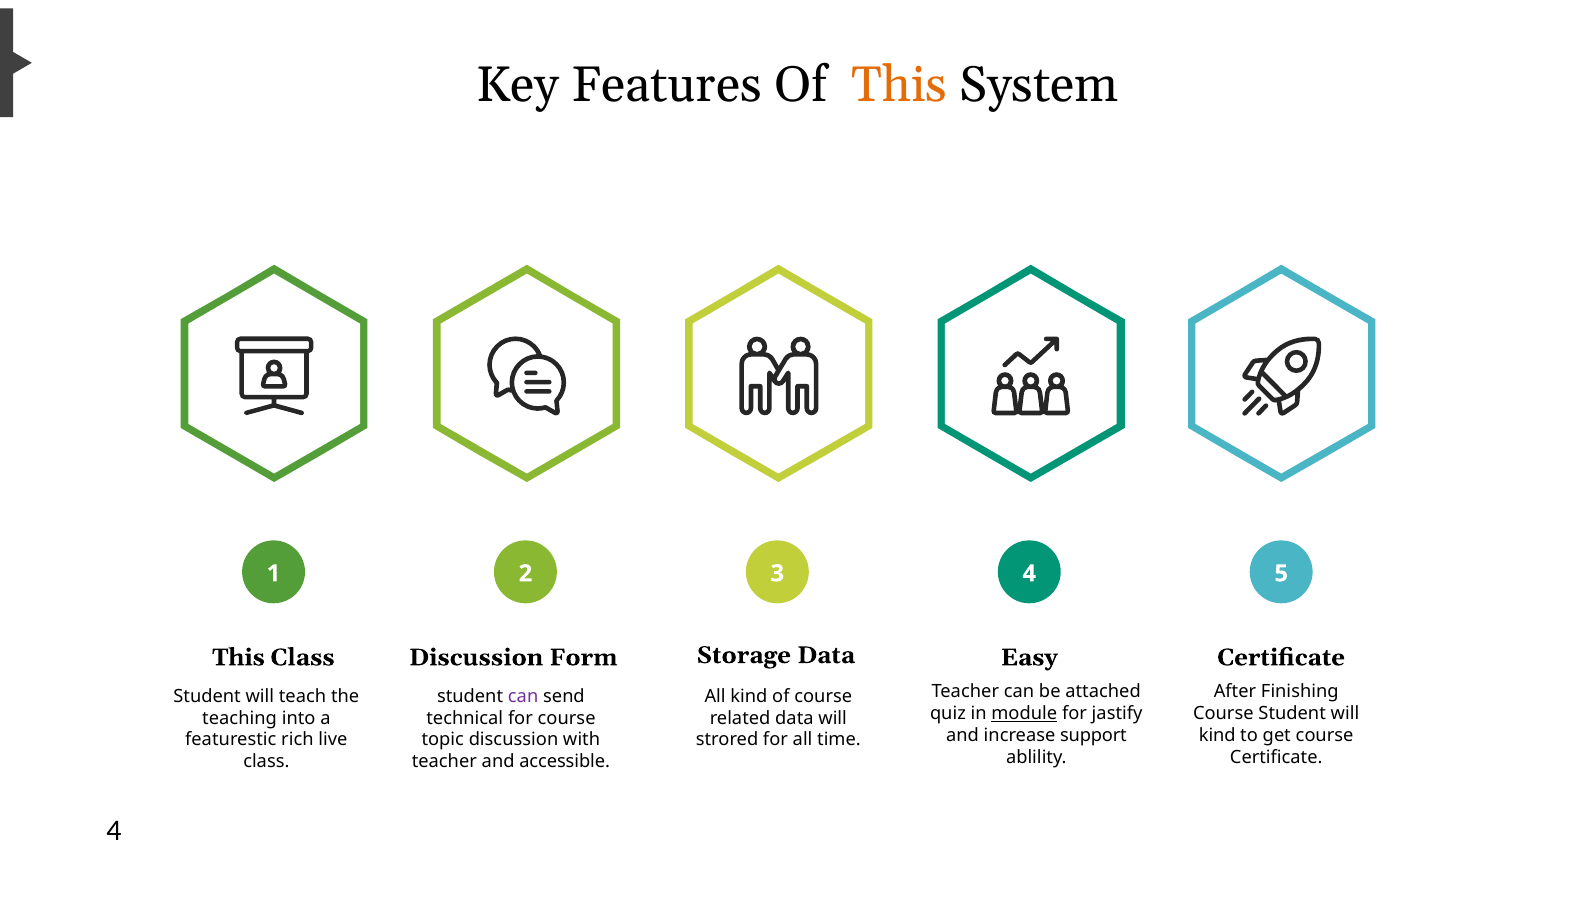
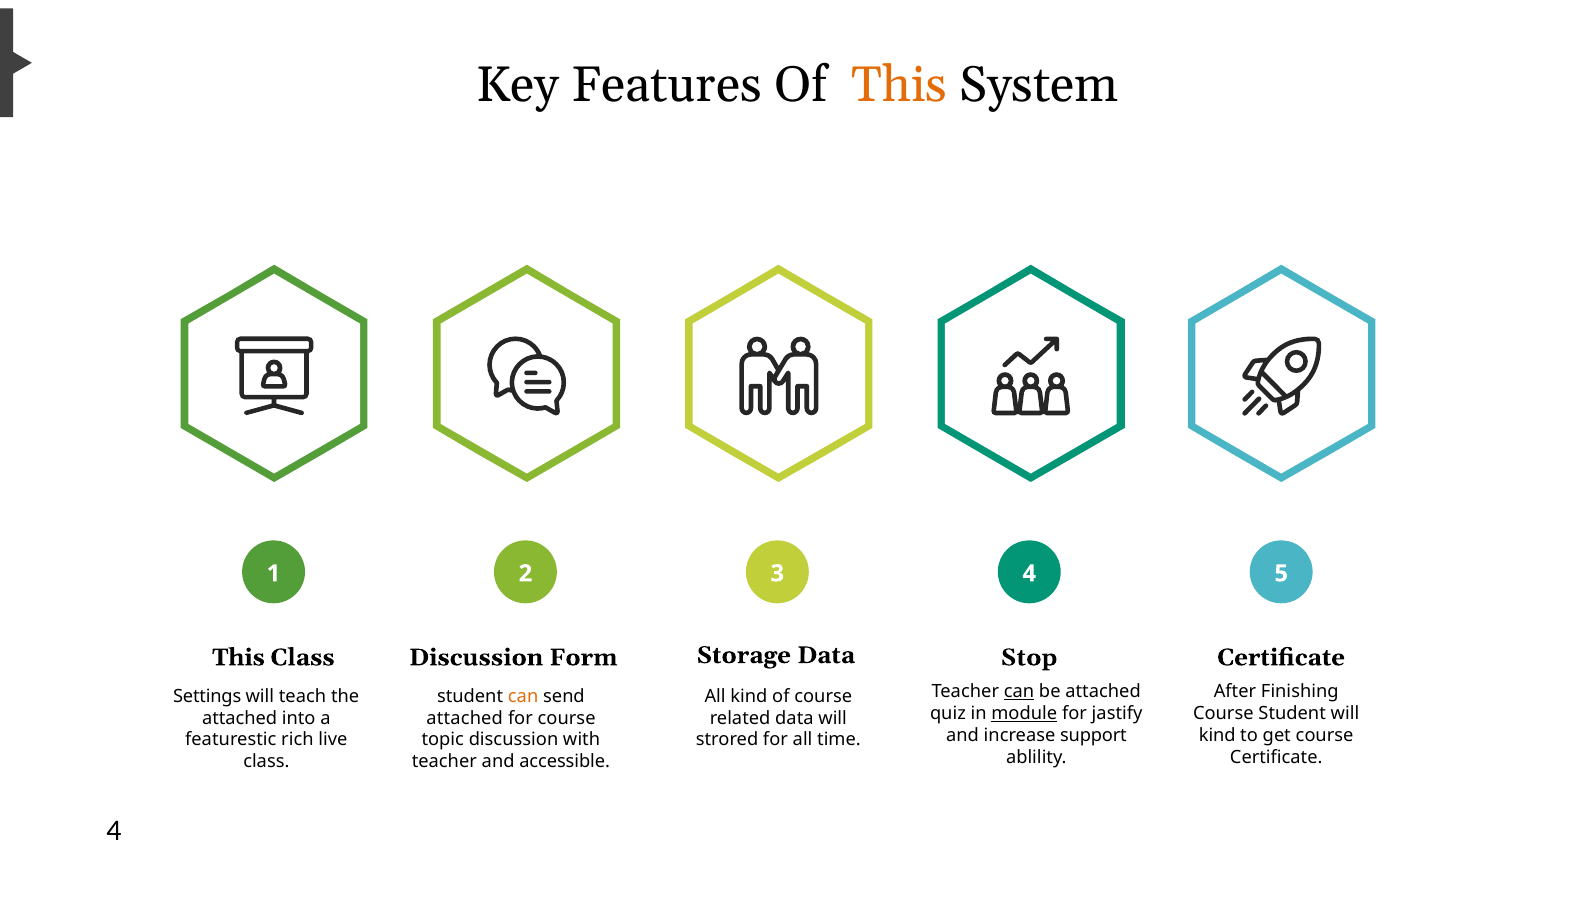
Easy: Easy -> Stop (1029, 658)
can underline: none -> present (1019, 692)
Student: Student -> Settings (207, 696)
can colour: purple -> orange (523, 696)
teaching: teaching -> attached (240, 718)
technical: technical -> attached (465, 718)
